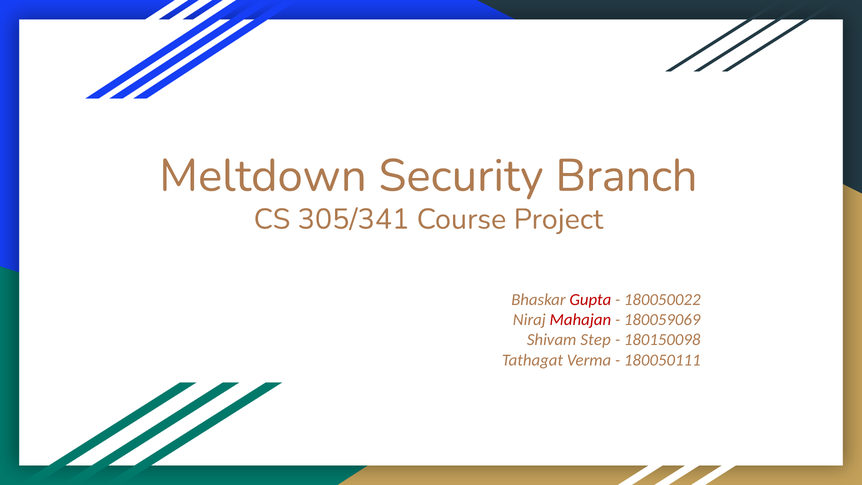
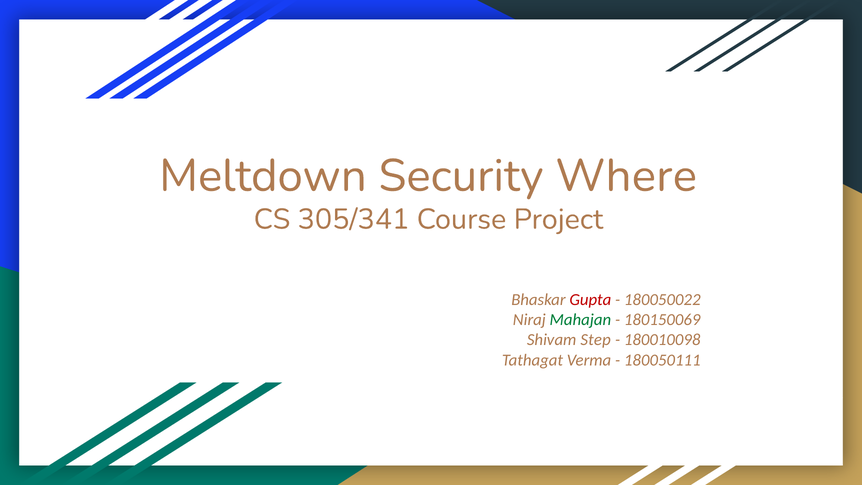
Branch: Branch -> Where (626, 176)
Mahajan colour: red -> green (580, 320)
180059069: 180059069 -> 180150069 (662, 320)
180150098: 180150098 -> 180010098 (662, 340)
